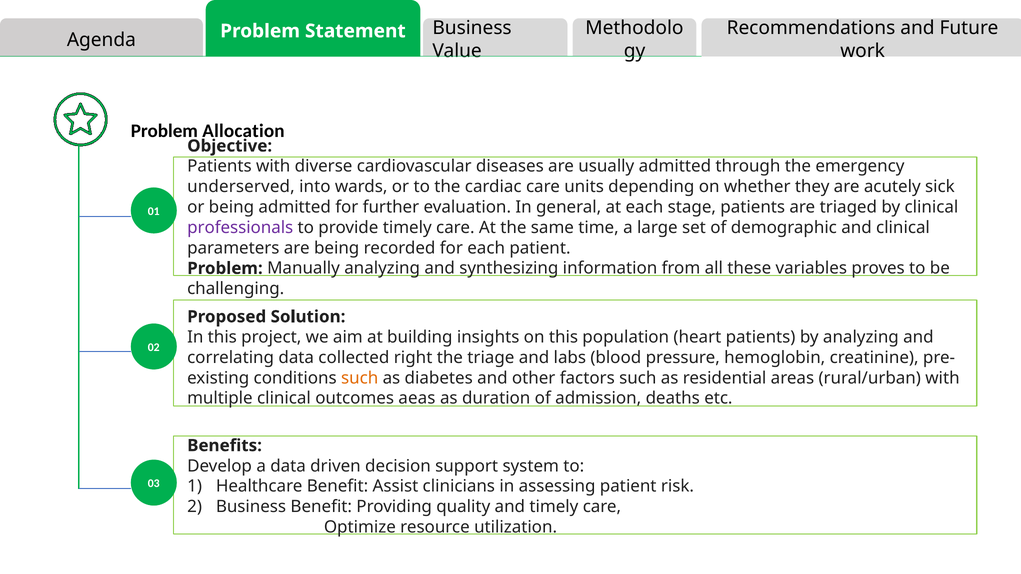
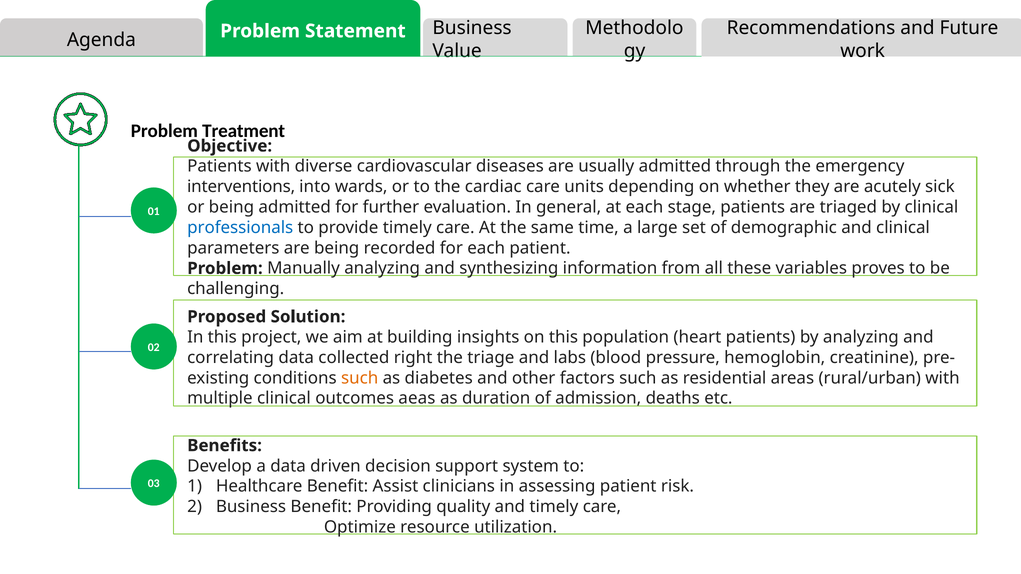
Allocation: Allocation -> Treatment (244, 131)
underserved: underserved -> interventions (241, 187)
professionals colour: purple -> blue (240, 228)
